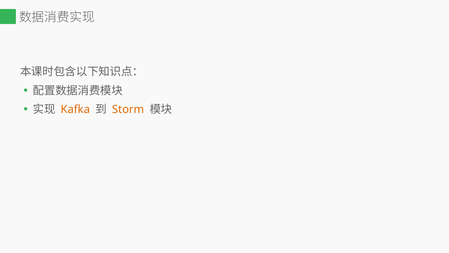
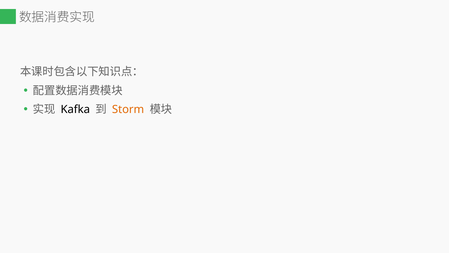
Kafka colour: orange -> black (75, 109)
